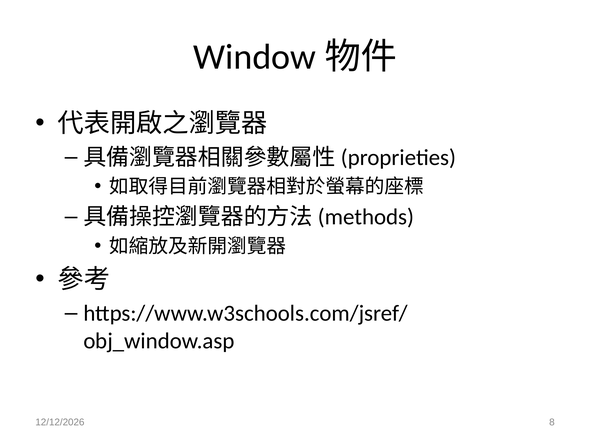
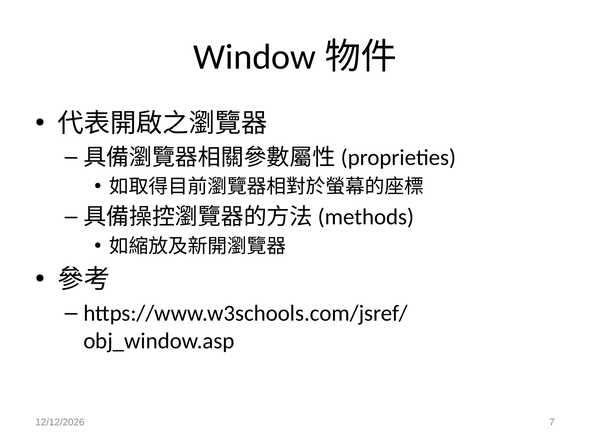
8: 8 -> 7 (552, 423)
